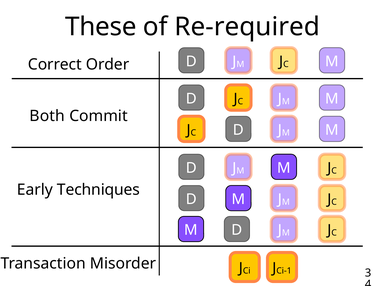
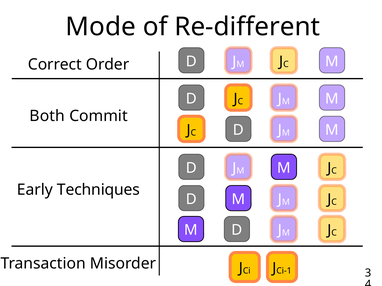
These: These -> Mode (101, 27)
Re-required: Re-required -> Re-different (247, 27)
